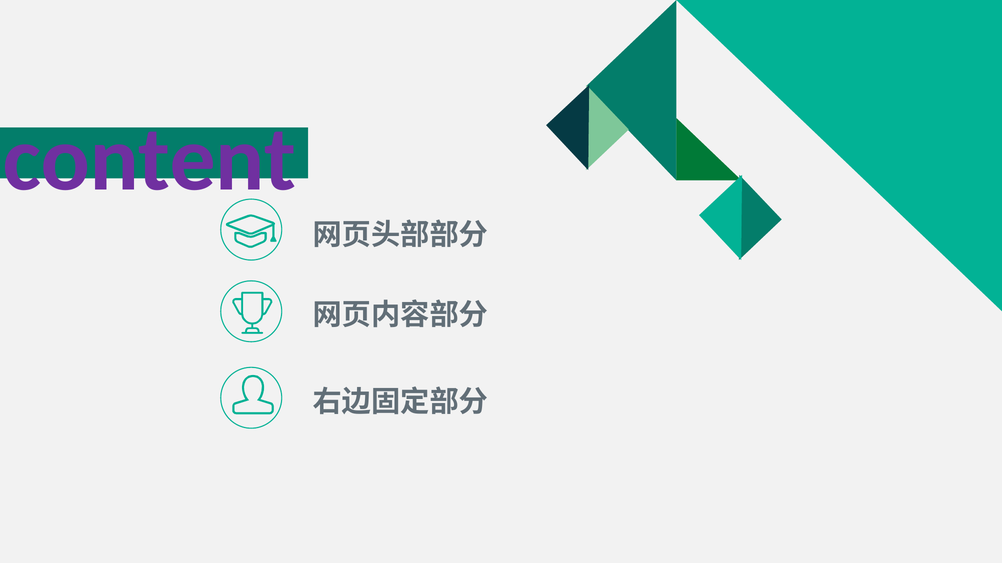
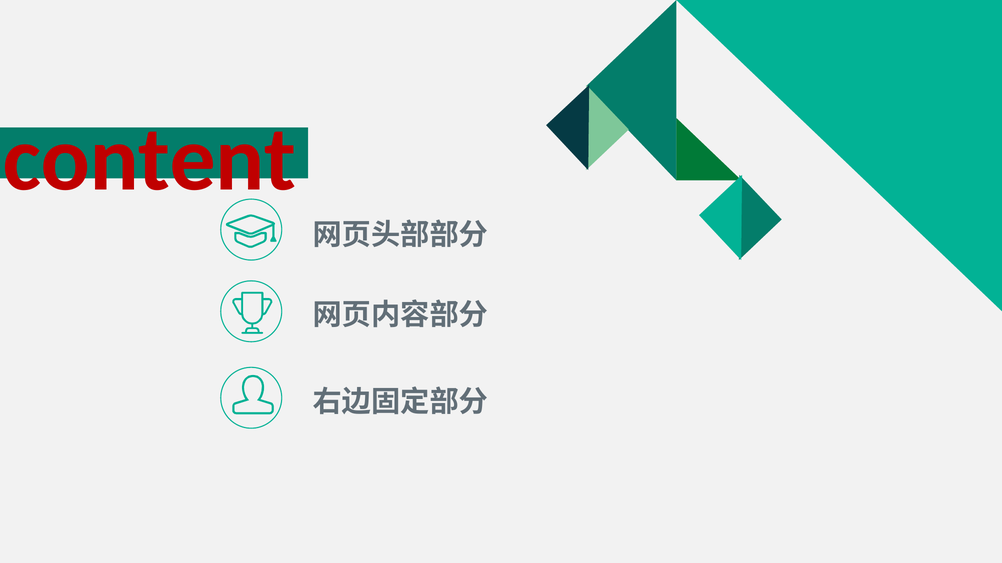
content colour: purple -> red (149, 159)
